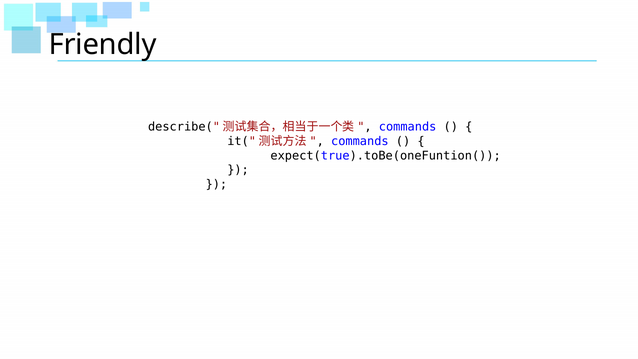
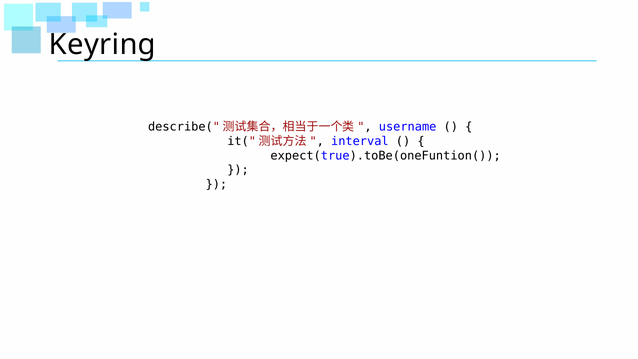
Friendly: Friendly -> Keyring (102, 44)
commands: commands -> username (408, 127)
commands: commands -> interval (360, 141)
